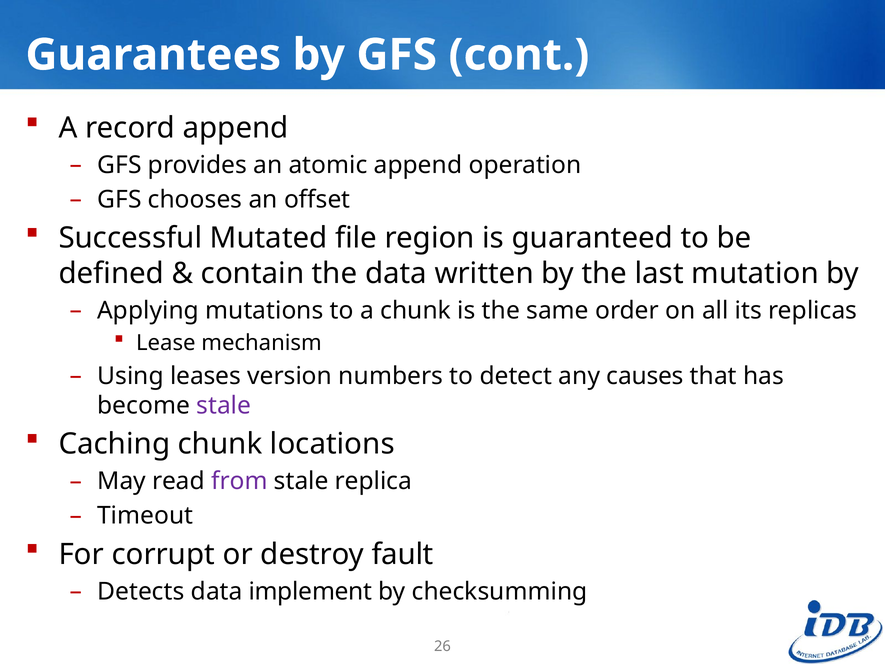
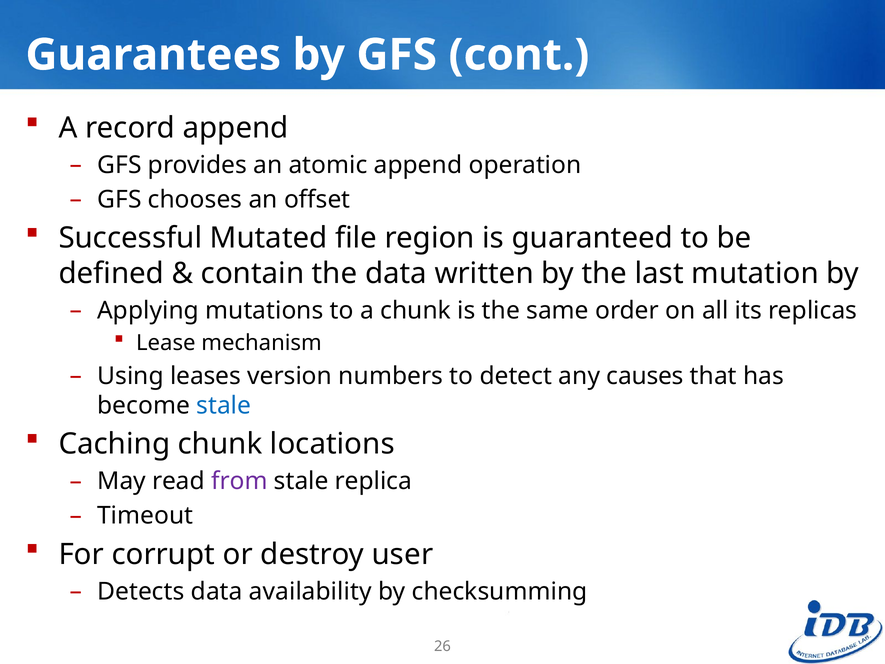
stale colour: purple -> blue (224, 405)
fault: fault -> user (402, 554)
implement: implement -> availability (310, 591)
